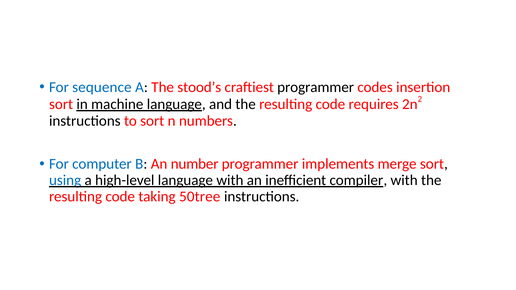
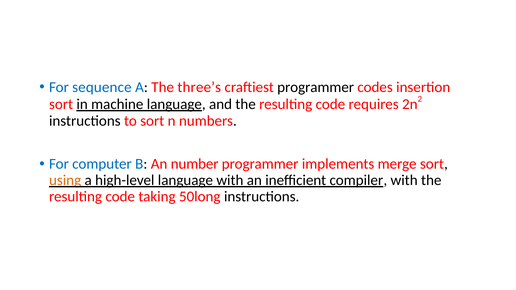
stood’s: stood’s -> three’s (199, 87)
using colour: blue -> orange (65, 180)
50tree: 50tree -> 50long (200, 197)
